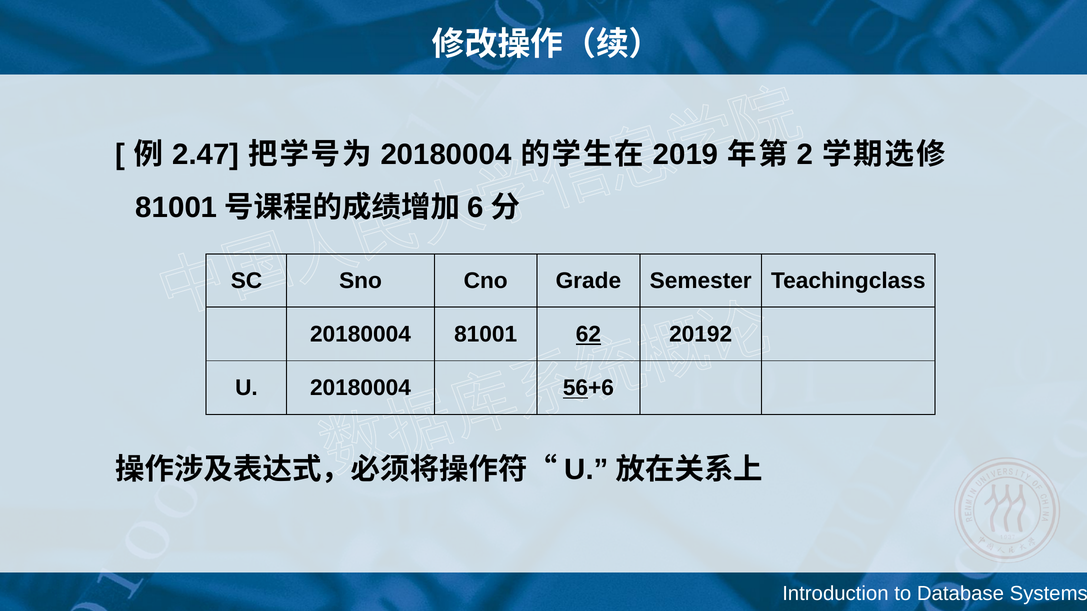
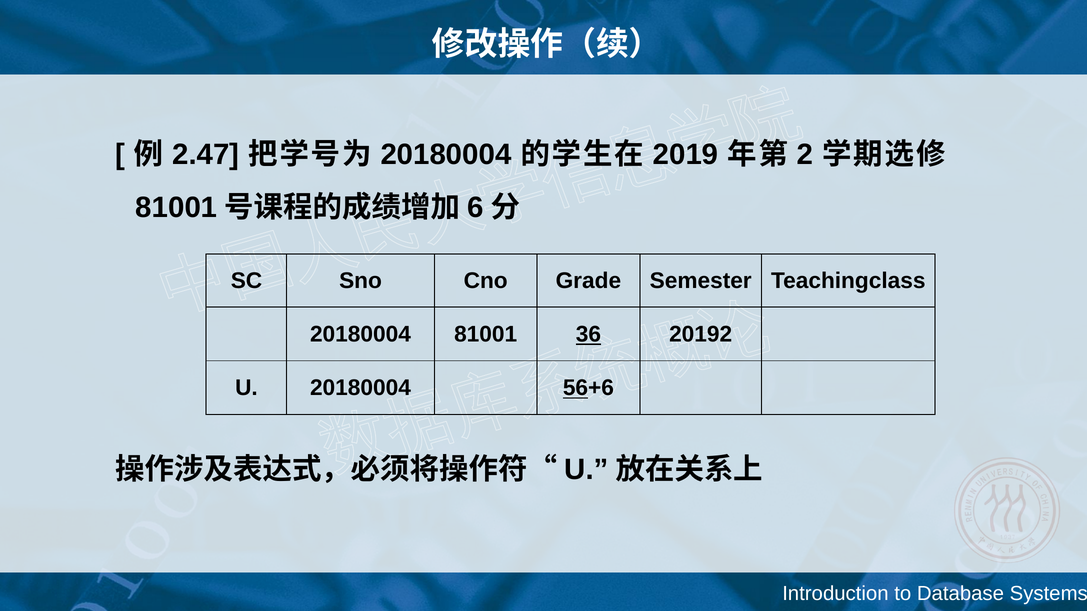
62: 62 -> 36 (588, 334)
